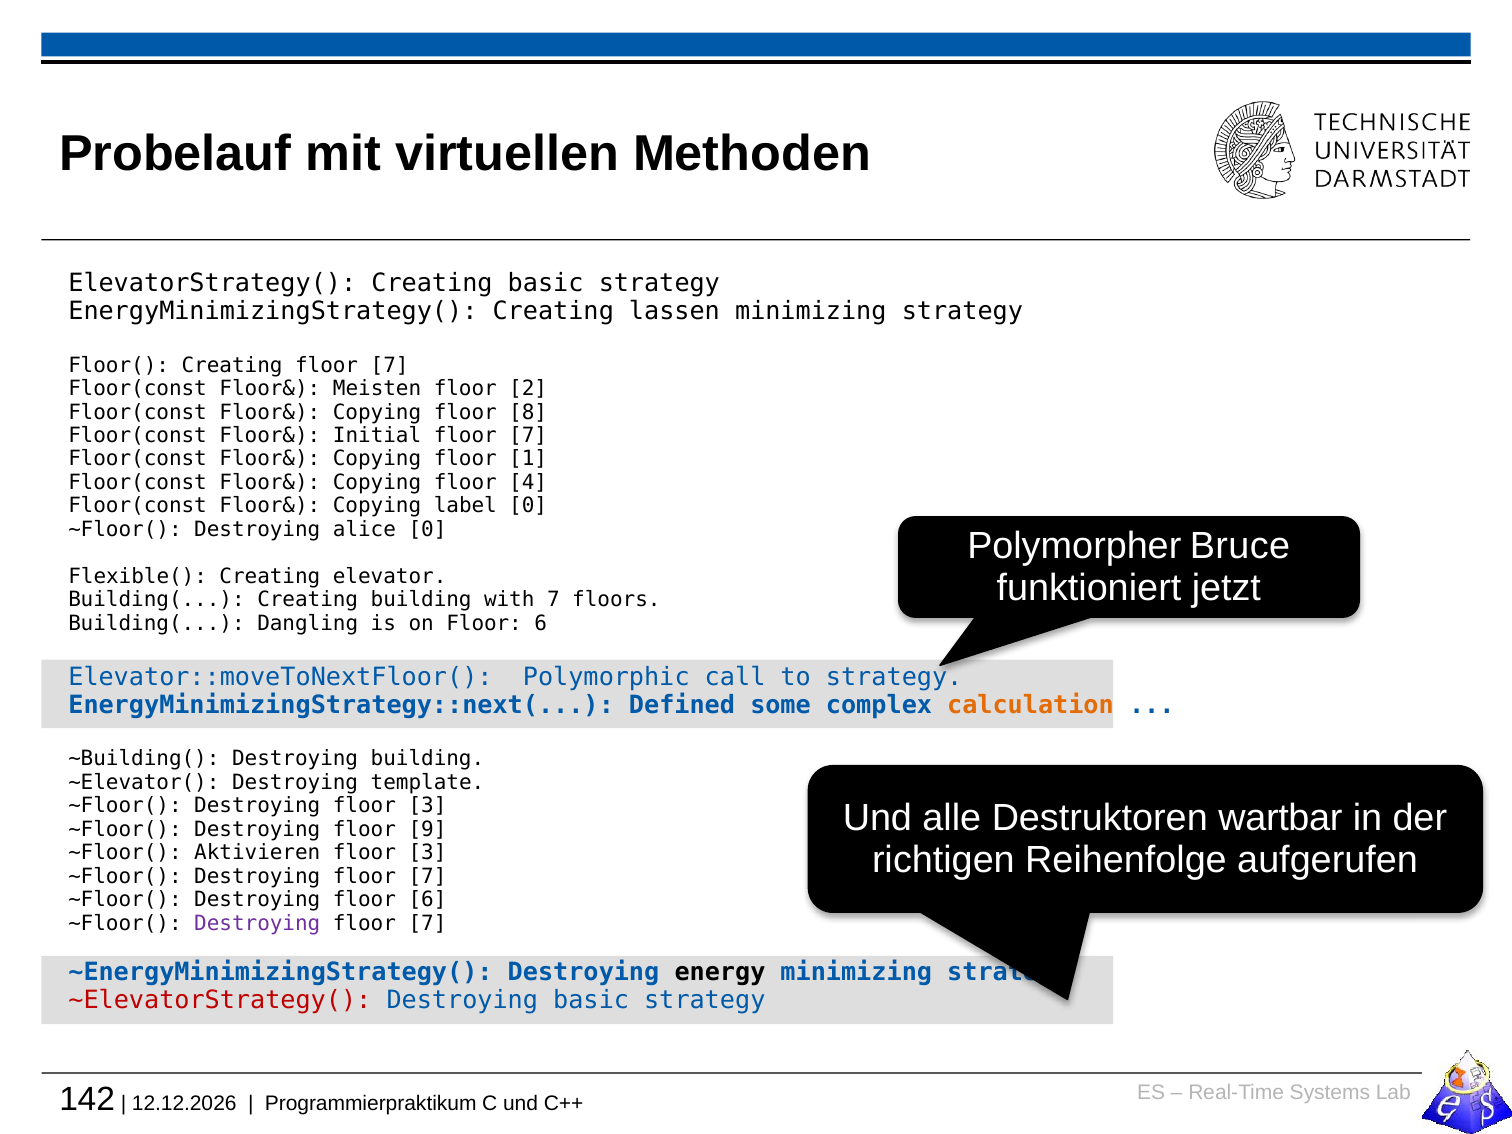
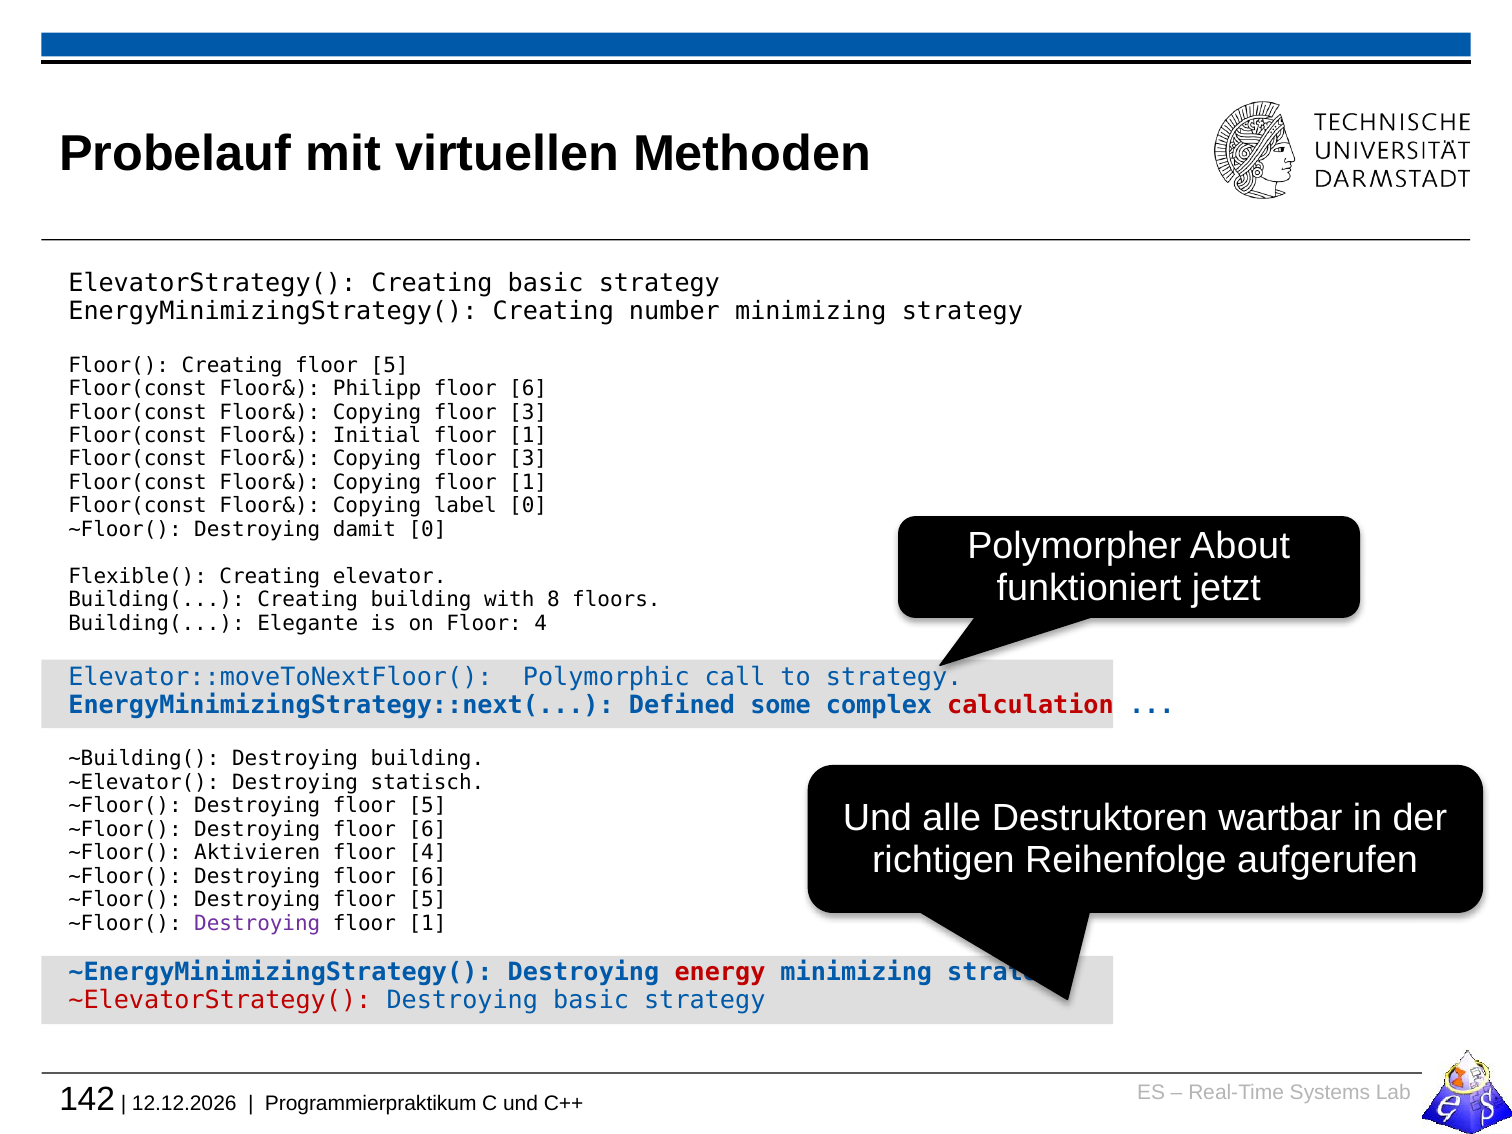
lassen: lassen -> number (674, 311)
Creating floor 7: 7 -> 5 (390, 365)
Meisten: Meisten -> Philipp (377, 389)
2: 2 -> 6 (528, 389)
8: 8 -> 3 (528, 412)
7: 7 -> 1 (528, 436)
1: 1 -> 3 (528, 459)
Copying floor 4: 4 -> 1 (528, 482)
alice: alice -> damit (364, 529)
Bruce: Bruce -> About (1240, 546)
with 7: 7 -> 8 (553, 600)
Dangling: Dangling -> Elegante (308, 623)
on Floor 6: 6 -> 4 (541, 623)
calculation colour: orange -> red (1030, 705)
template: template -> statisch (428, 782)
3: 3 -> 5 (428, 806)
9: 9 -> 6 (428, 829)
3: 3 -> 4 (428, 853)
7: 7 -> 6 (428, 876)
6: 6 -> 5 (428, 900)
7: 7 -> 1 (428, 923)
energy colour: black -> red (720, 972)
